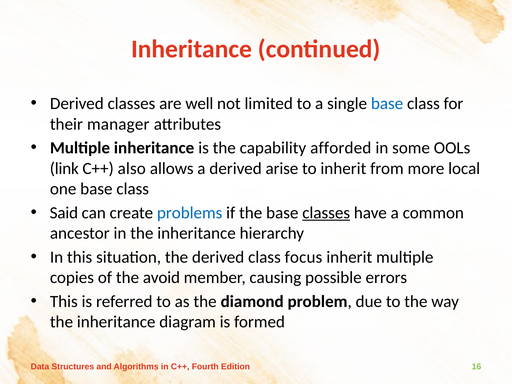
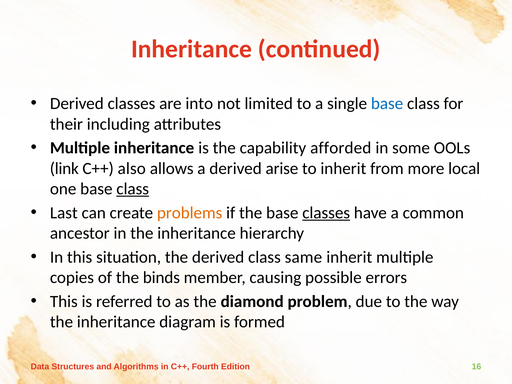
well: well -> into (199, 104)
manager: manager -> including (118, 124)
class underline: none -> present (133, 189)
Said: Said -> Last (64, 213)
problems colour: blue -> orange (190, 213)
focus: focus -> same (303, 257)
avoid: avoid -> binds (161, 278)
